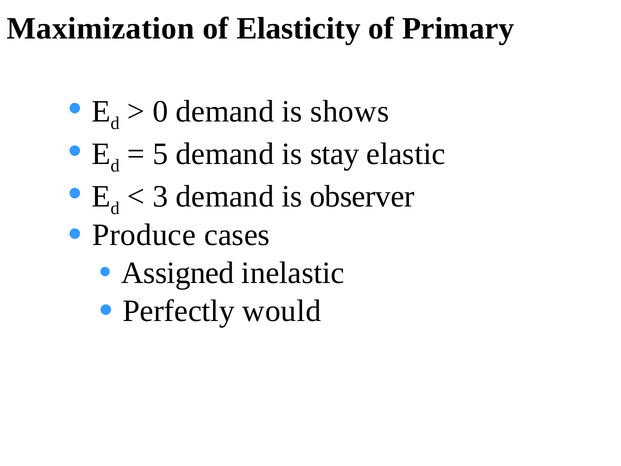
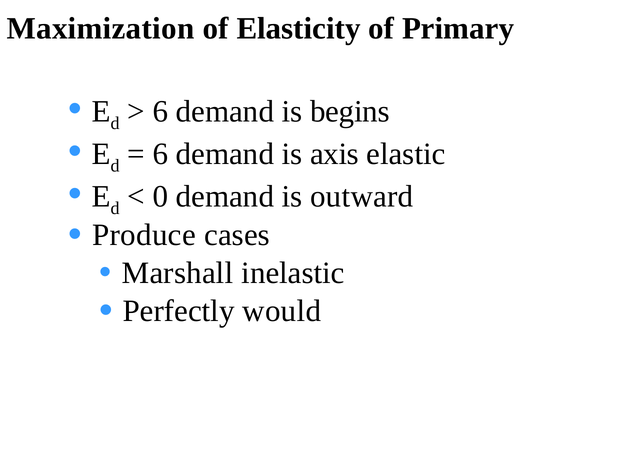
0: 0 -> 6 (160, 111)
shows: shows -> begins (350, 111)
5: 5 -> 6 (160, 154)
stay: stay -> axis (335, 154)
3: 3 -> 0 (160, 196)
observer: observer -> outward (362, 196)
Assigned: Assigned -> Marshall (178, 273)
